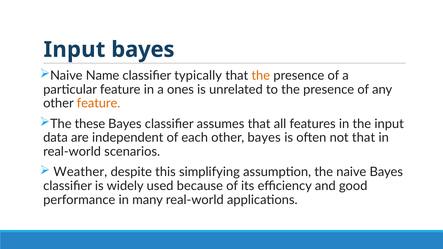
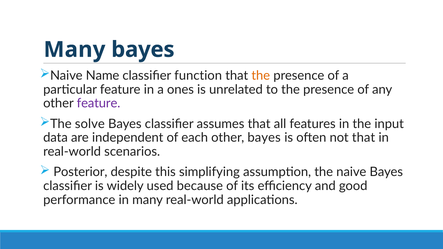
Input: Input -> Many (74, 50)
typically: typically -> function (198, 76)
feature colour: orange -> purple (99, 103)
these: these -> solve (90, 124)
Weather: Weather -> Posterior (80, 172)
